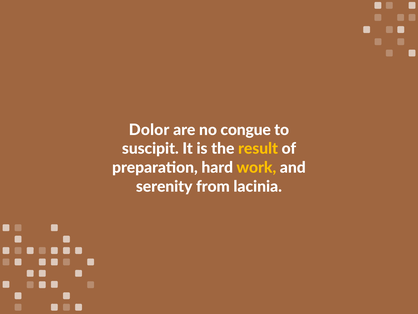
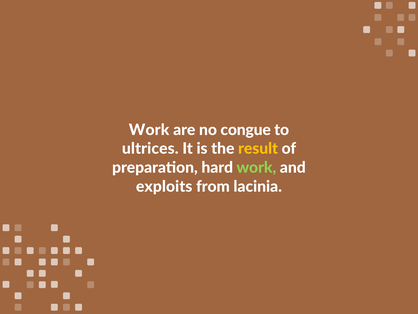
Dolor: Dolor -> Work (149, 130)
suscipit: suscipit -> ultrices (150, 149)
work colour: yellow -> light green (256, 167)
serenity: serenity -> exploits (164, 186)
